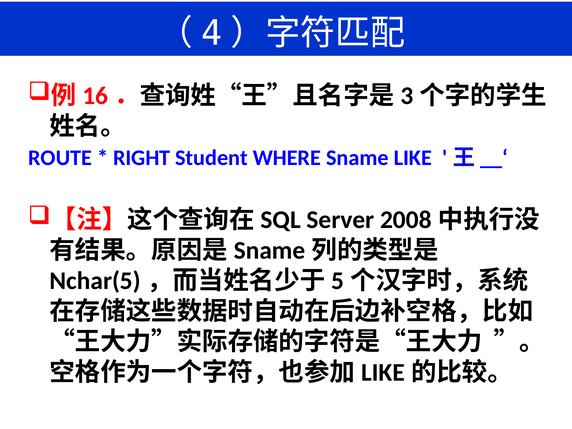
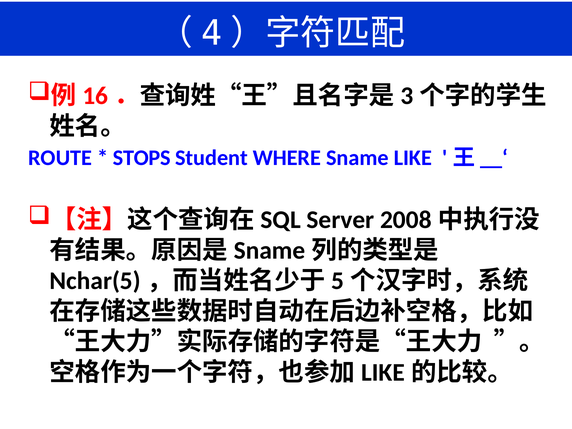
RIGHT: RIGHT -> STOPS (142, 158)
